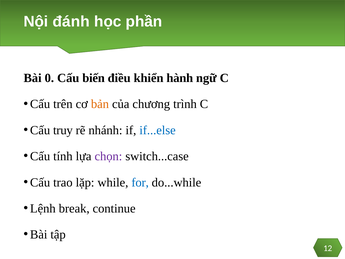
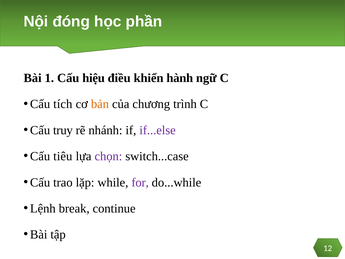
đánh: đánh -> đóng (71, 21)
0: 0 -> 1 (49, 78)
biến: biến -> hiệu (94, 78)
trên: trên -> tích (63, 104)
if...else colour: blue -> purple (158, 130)
tính: tính -> tiêu (63, 156)
for colour: blue -> purple (140, 182)
